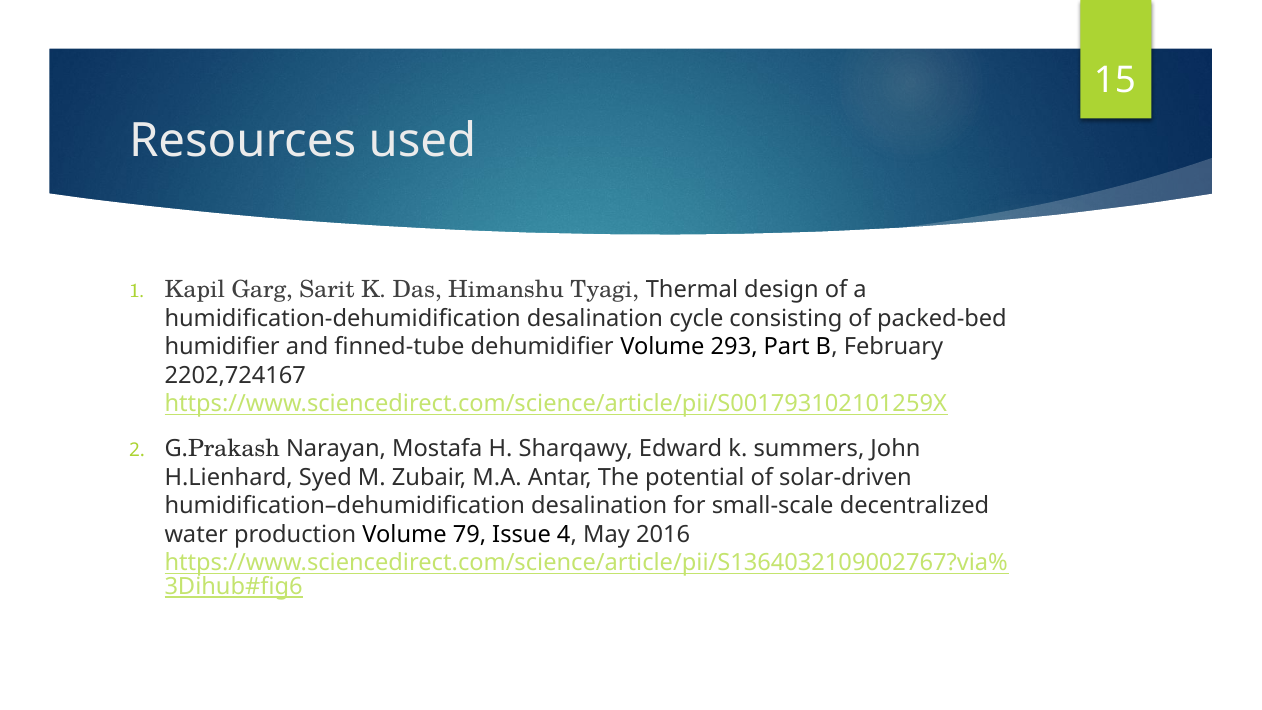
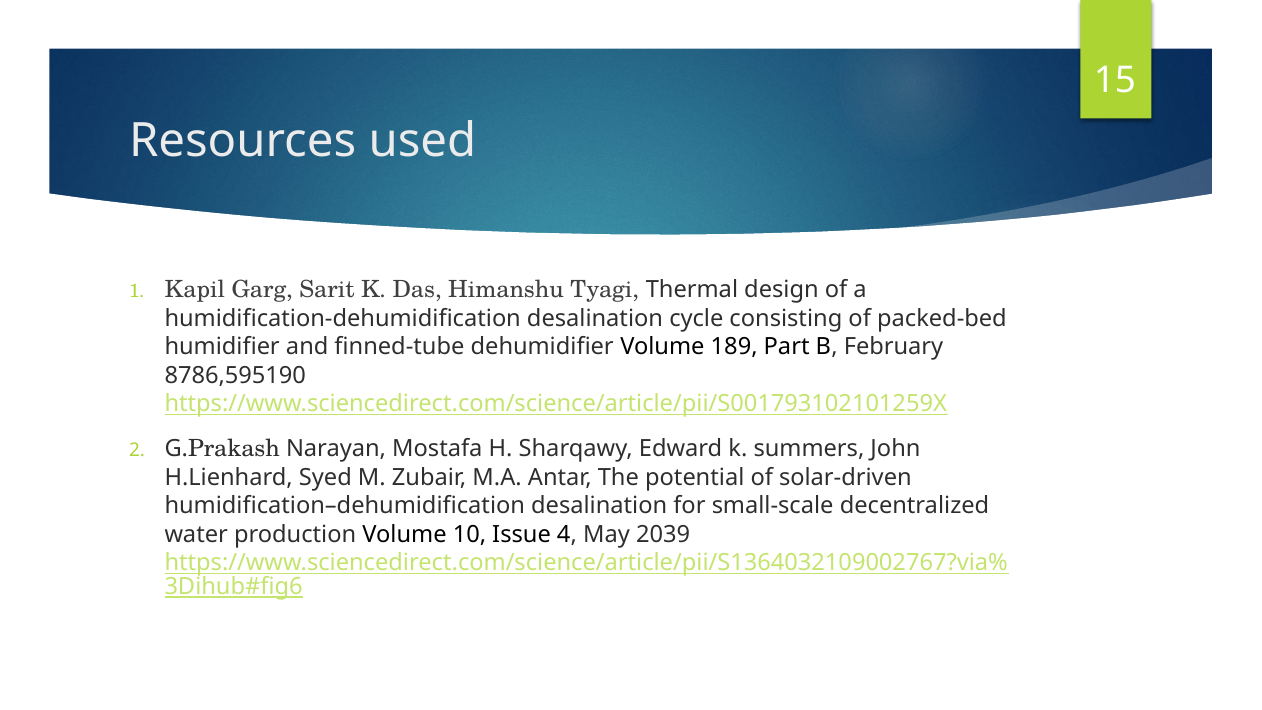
293: 293 -> 189 (734, 347)
2202,724167: 2202,724167 -> 8786,595190 (235, 375)
79: 79 -> 10 (470, 534)
2016: 2016 -> 2039 (663, 534)
